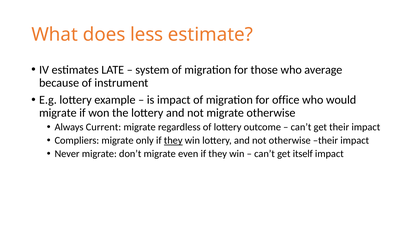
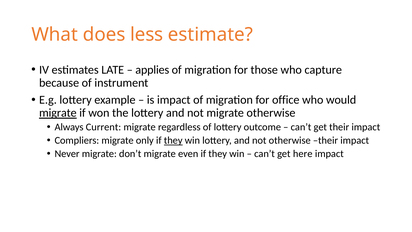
system: system -> applies (152, 70)
average: average -> capture (323, 70)
migrate underline: none -> present (58, 113)
itself: itself -> here (303, 154)
